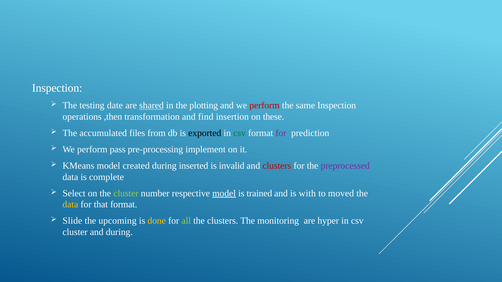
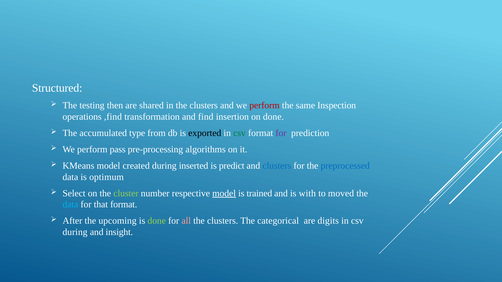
Inspection: Inspection -> Structured (57, 88)
date: date -> then (115, 106)
shared underline: present -> none (151, 106)
in the plotting: plotting -> clusters (204, 106)
,then: ,then -> ,find (113, 117)
on these: these -> done (273, 117)
files: files -> type (137, 133)
implement: implement -> algorithms (206, 150)
invalid: invalid -> predict (232, 166)
clusters colour: red -> blue (277, 166)
preprocessed colour: purple -> blue (345, 166)
complete: complete -> optimum (107, 177)
data colour: yellow -> light blue (70, 205)
Slide: Slide -> After (72, 221)
done colour: yellow -> light green (157, 221)
all colour: light green -> pink (186, 221)
monitoring: monitoring -> categorical (278, 221)
hyper: hyper -> digits (328, 221)
cluster: cluster -> during (75, 232)
and during: during -> insight (119, 232)
